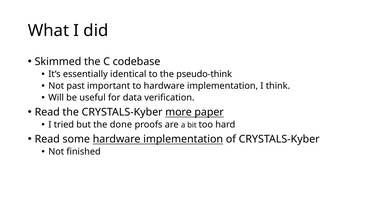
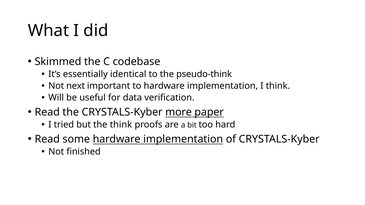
past: past -> next (76, 86)
the done: done -> think (121, 125)
